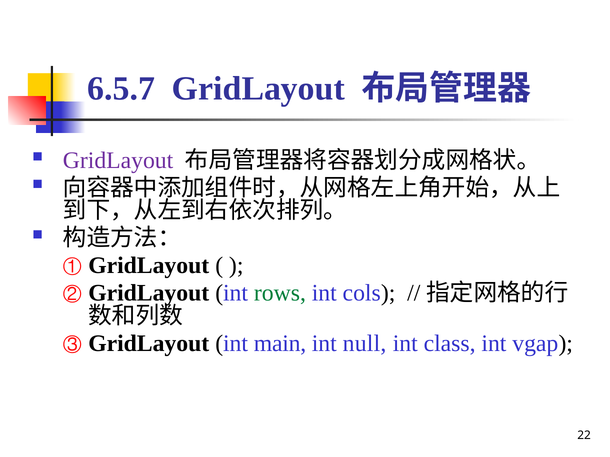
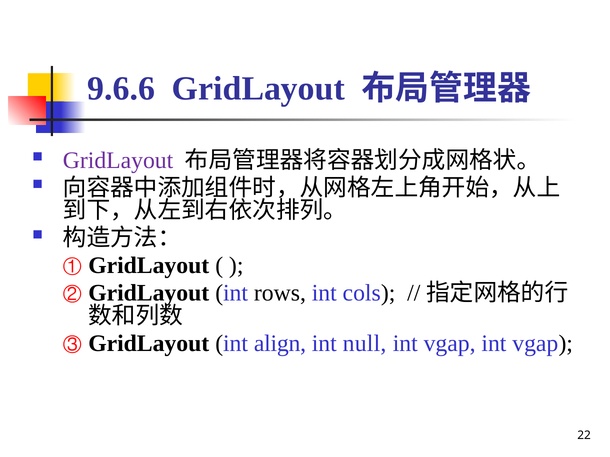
6.5.7: 6.5.7 -> 9.6.6 (121, 89)
rows colour: green -> black (280, 293)
main: main -> align (280, 344)
class: class -> vgap (450, 344)
